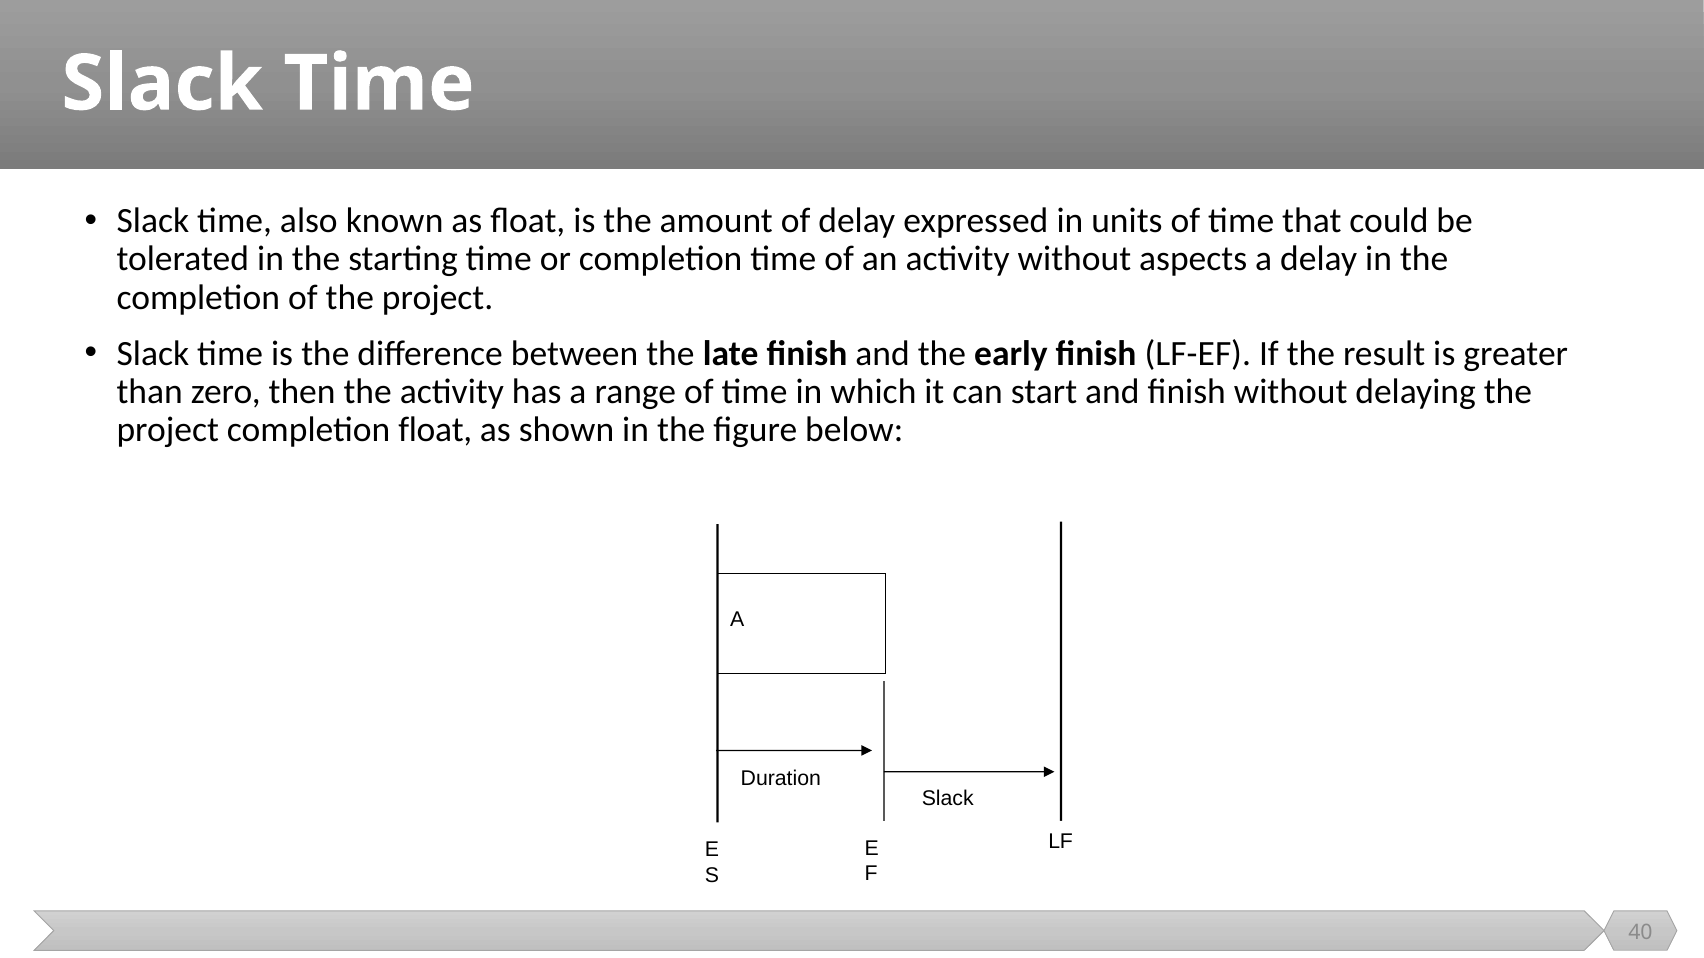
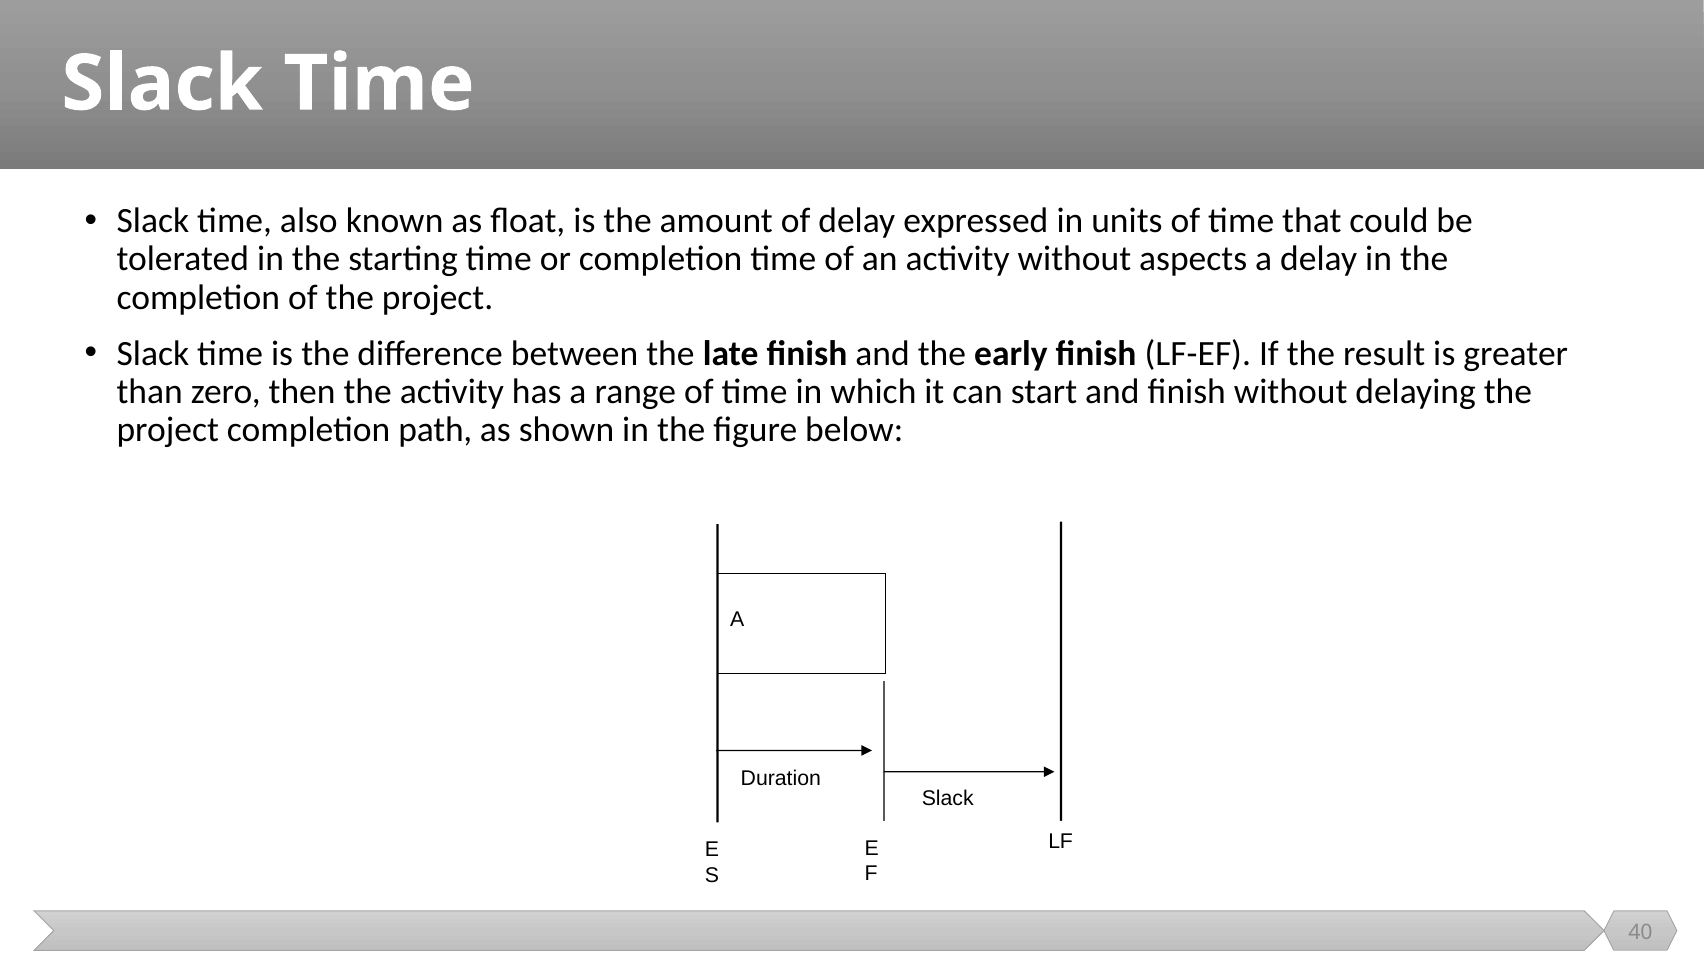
completion float: float -> path (435, 430)
